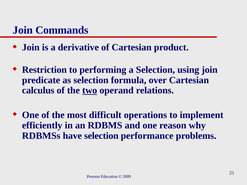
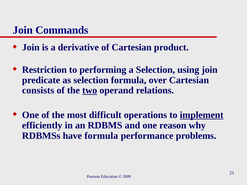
calculus: calculus -> consists (38, 91)
implement underline: none -> present (202, 115)
have selection: selection -> formula (101, 136)
